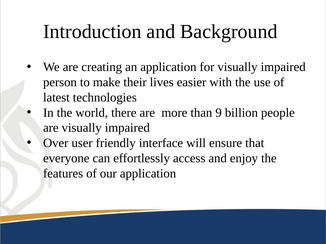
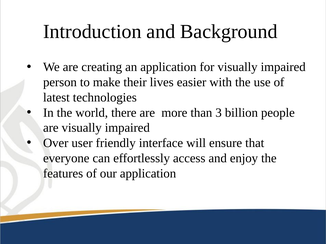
9: 9 -> 3 (219, 113)
